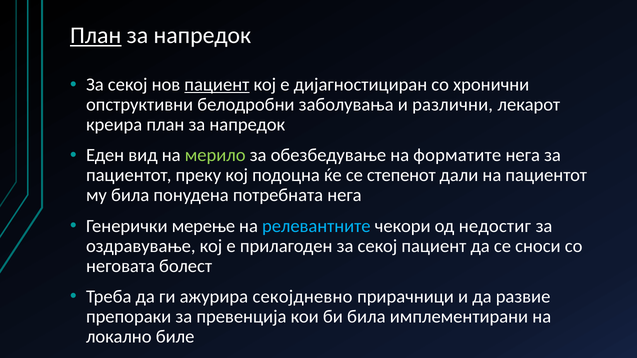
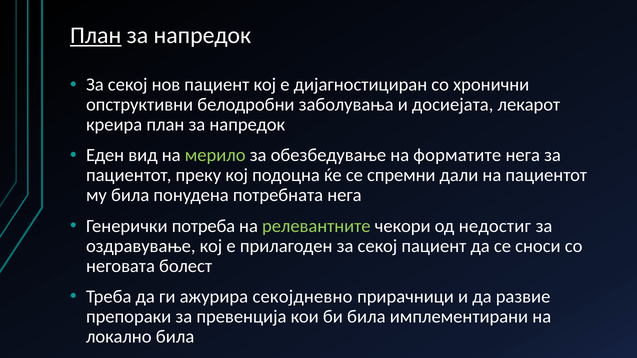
пациент underline: present -> none (217, 85)
различни: различни -> досиејата (453, 105)
степенот: степенот -> спремни (401, 176)
мерење: мерење -> потреба (203, 226)
релевантните colour: light blue -> light green (316, 226)
локално биле: биле -> била (175, 337)
